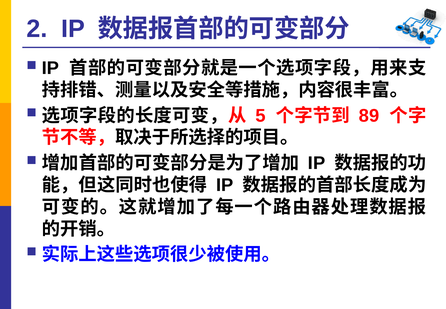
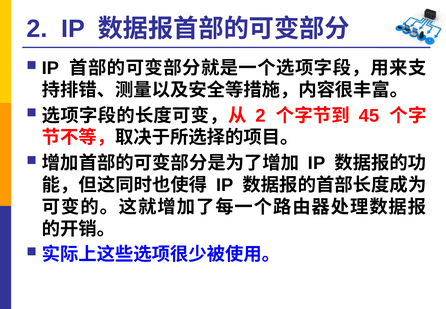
5: 5 -> 2 (261, 116)
89: 89 -> 45 (369, 116)
